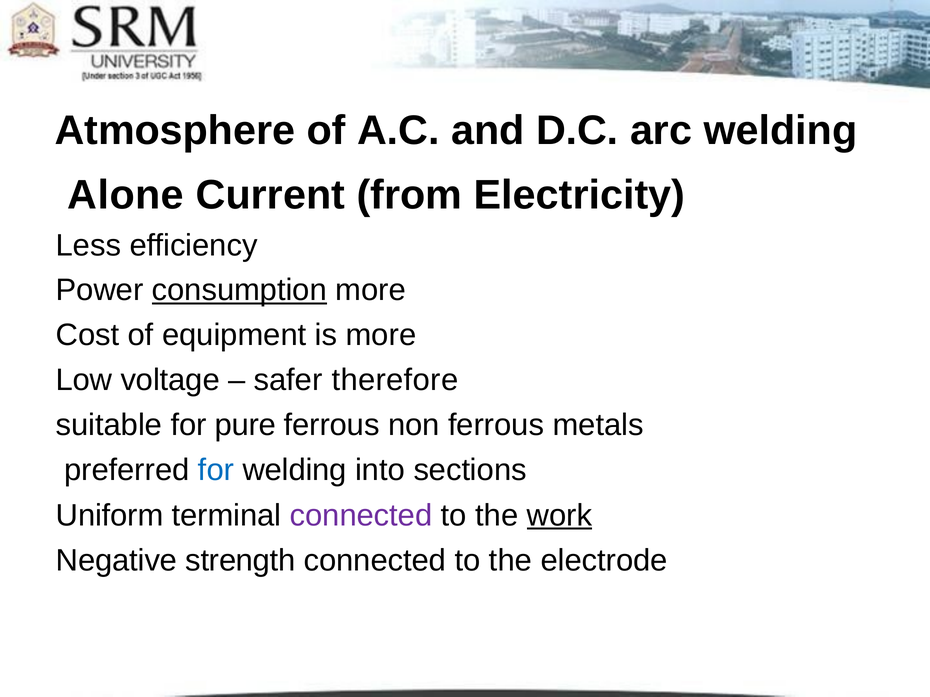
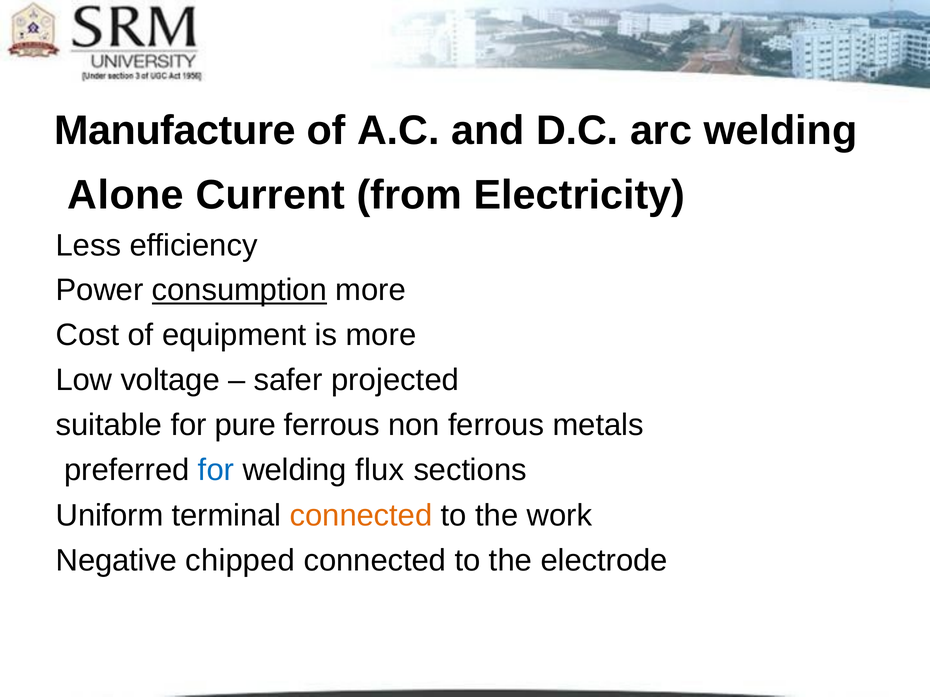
Atmosphere: Atmosphere -> Manufacture (175, 131)
therefore: therefore -> projected (395, 380)
into: into -> flux (380, 471)
connected colour: purple -> orange (361, 516)
work underline: present -> none (559, 516)
strength: strength -> chipped (240, 561)
